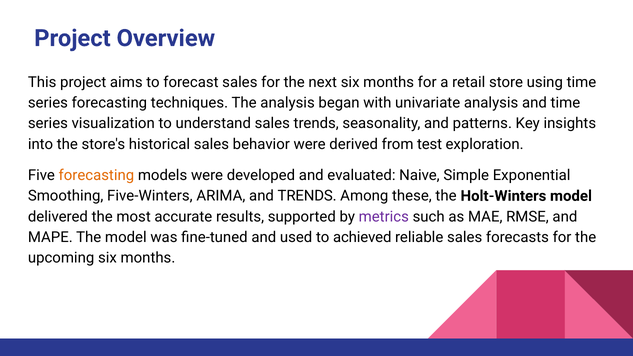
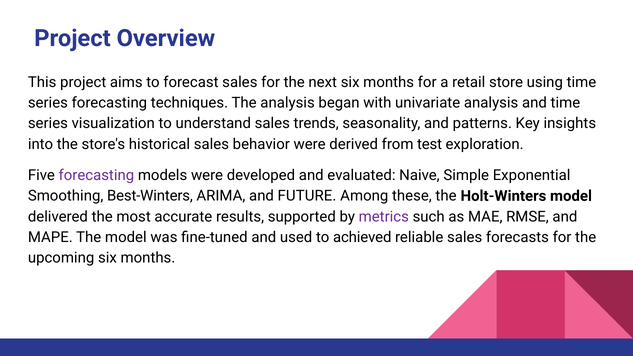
forecasting colour: orange -> purple (96, 175)
Five-Winters: Five-Winters -> Best-Winters (150, 196)
and TRENDS: TRENDS -> FUTURE (307, 196)
